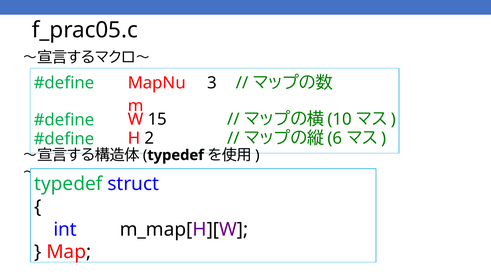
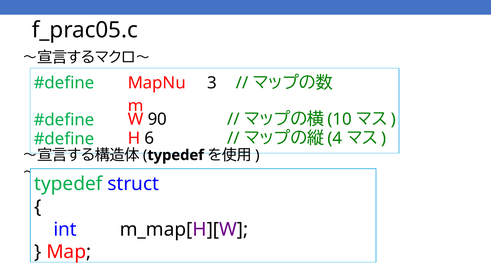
15: 15 -> 90 (157, 119)
2: 2 -> 6 (149, 138)
6: 6 -> 4 (335, 138)
